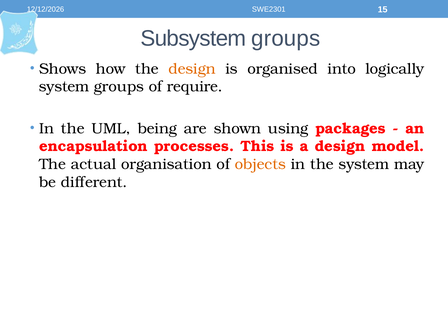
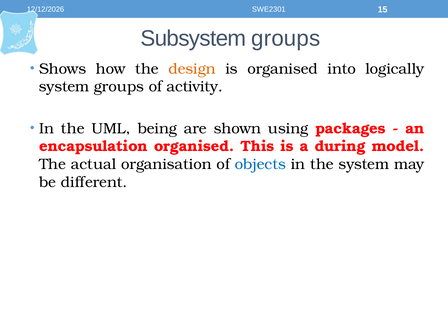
require: require -> activity (195, 87)
encapsulation processes: processes -> organised (194, 146)
a design: design -> during (340, 146)
objects colour: orange -> blue (260, 164)
